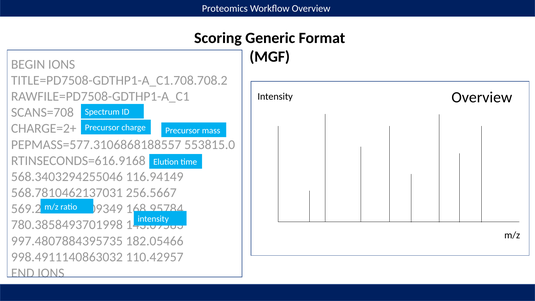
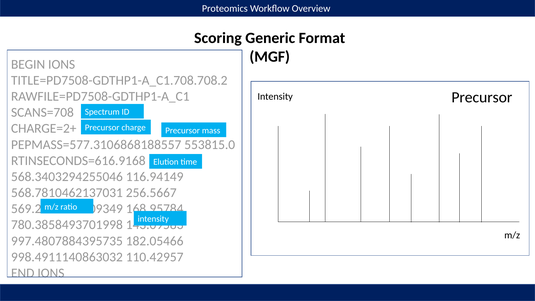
Intensity Overview: Overview -> Precursor (482, 97)
